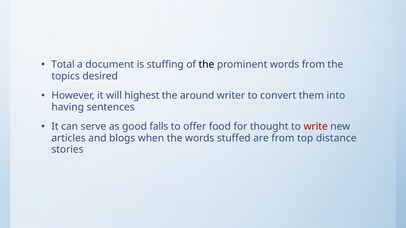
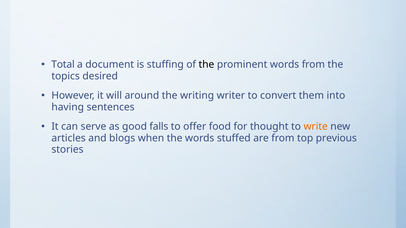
highest: highest -> around (142, 96)
around: around -> writing (197, 96)
write colour: red -> orange (316, 127)
distance: distance -> previous (336, 138)
